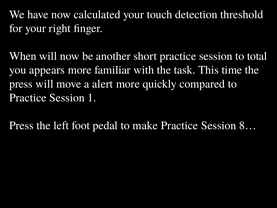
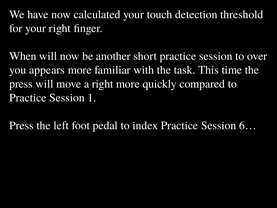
total: total -> over (257, 56)
a alert: alert -> right (103, 84)
make: make -> index (145, 125)
8…: 8… -> 6… (248, 125)
